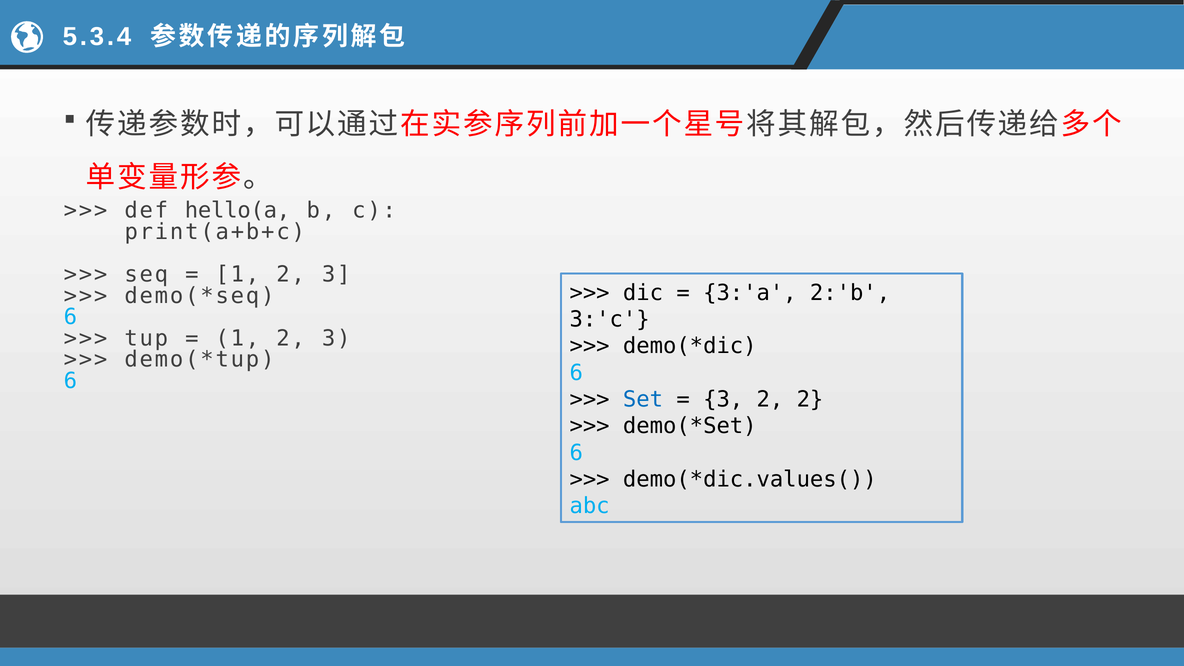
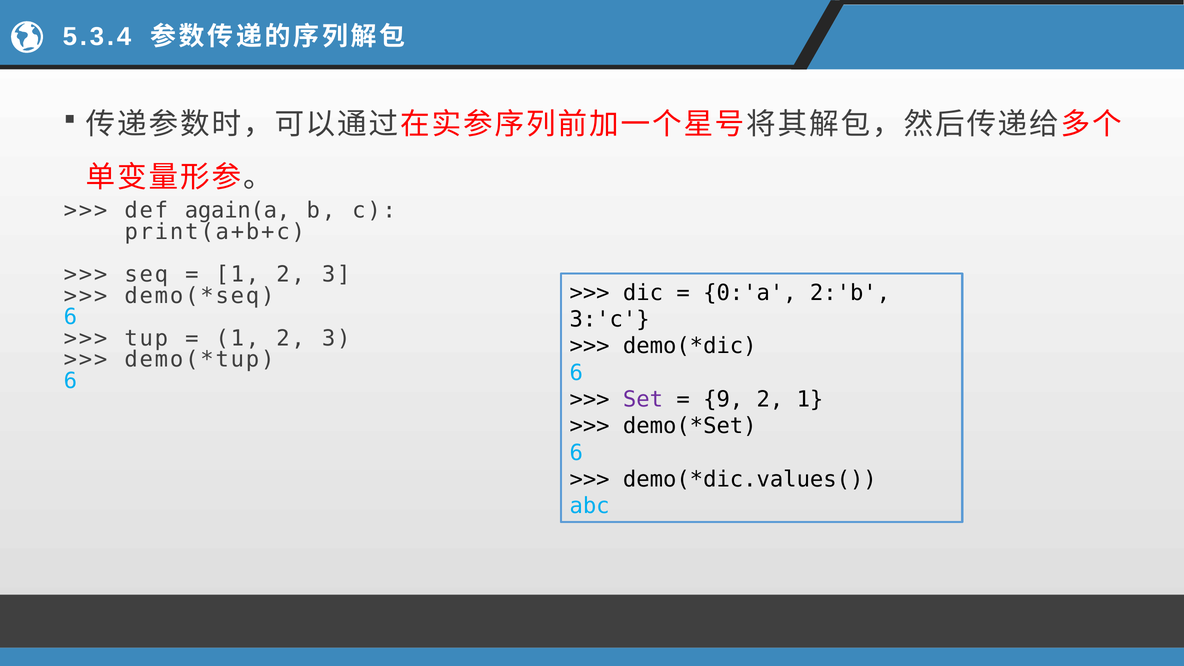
hello(a: hello(a -> again(a (238, 210)
3:'a: 3:'a -> 0:'a (750, 293)
Set colour: blue -> purple (643, 399)
3: 3 -> 9 (723, 399)
2 2: 2 -> 1 (810, 399)
